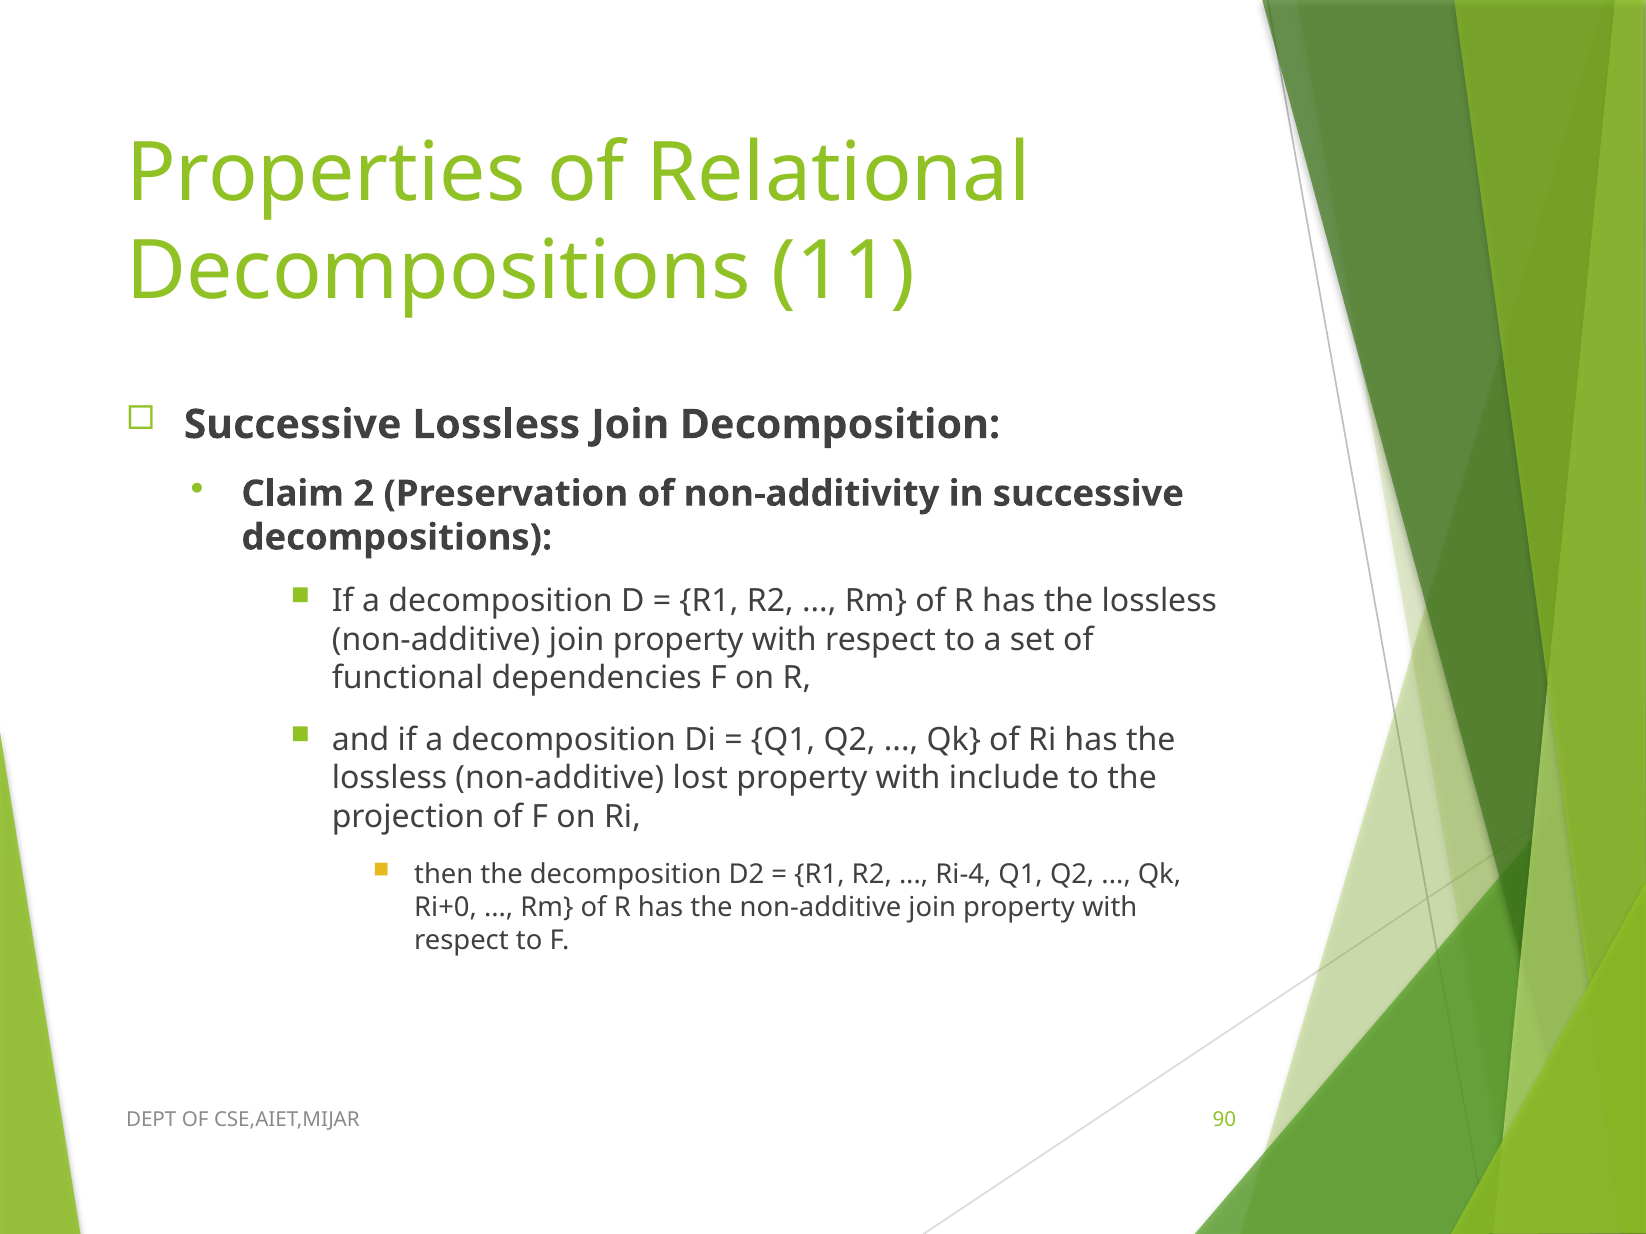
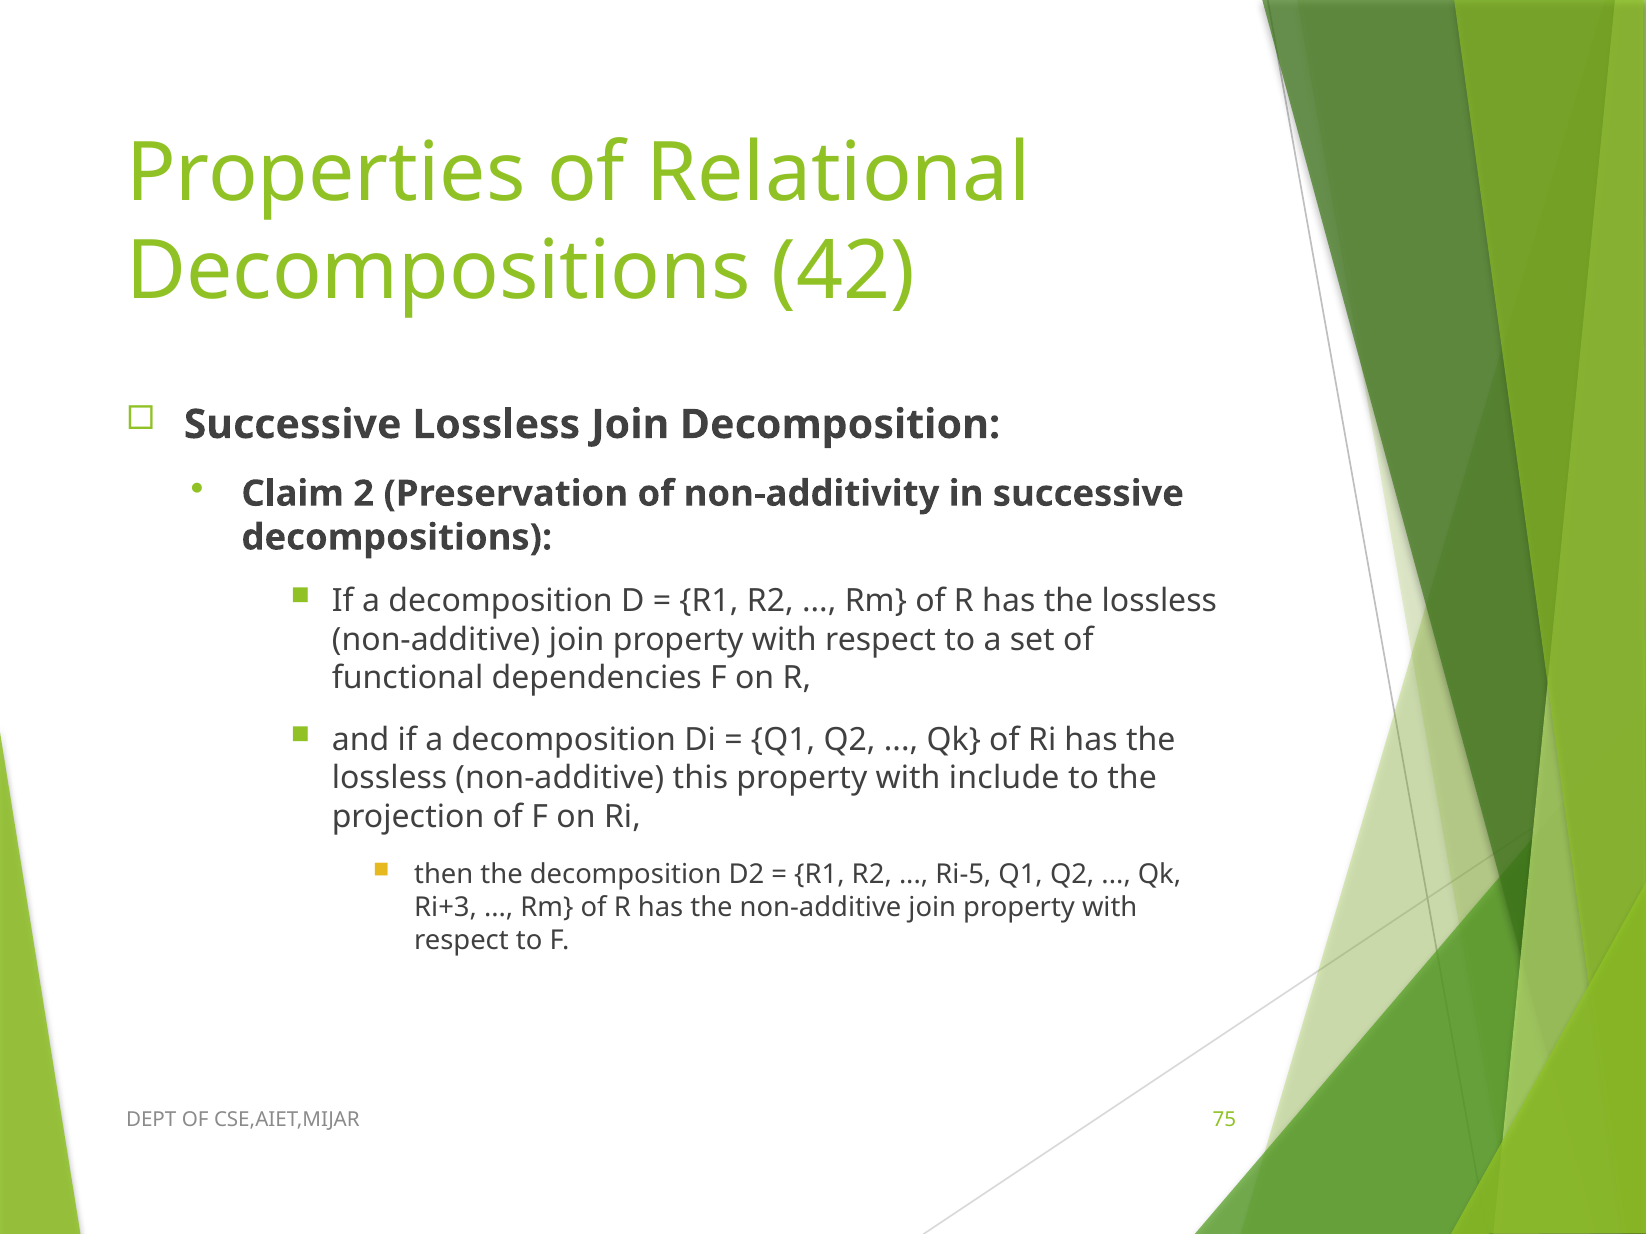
11: 11 -> 42 (844, 272)
lost: lost -> this (700, 778)
Ri-4: Ri-4 -> Ri-5 (963, 875)
Ri+0: Ri+0 -> Ri+3 (446, 908)
90: 90 -> 75 (1224, 1120)
